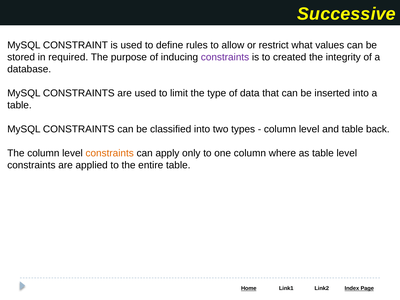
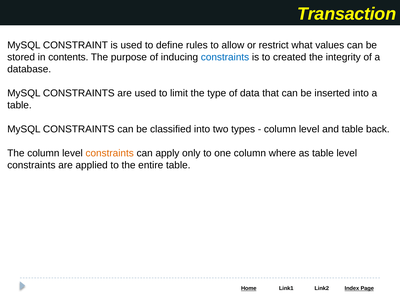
Successive: Successive -> Transaction (347, 14)
required: required -> contents (68, 57)
constraints colour: purple -> blue (225, 57)
